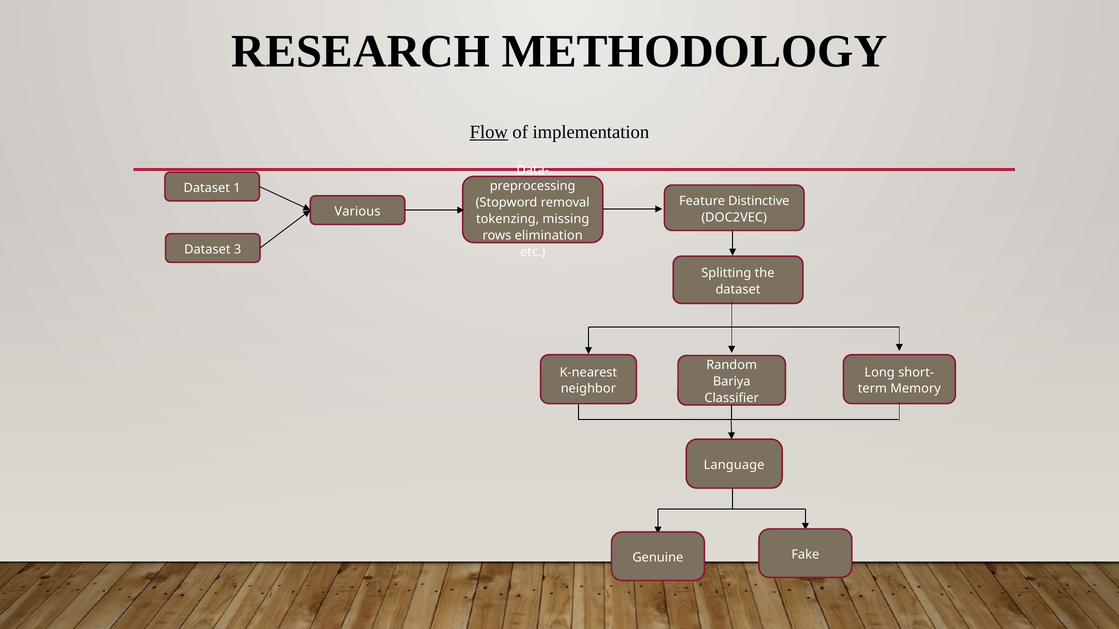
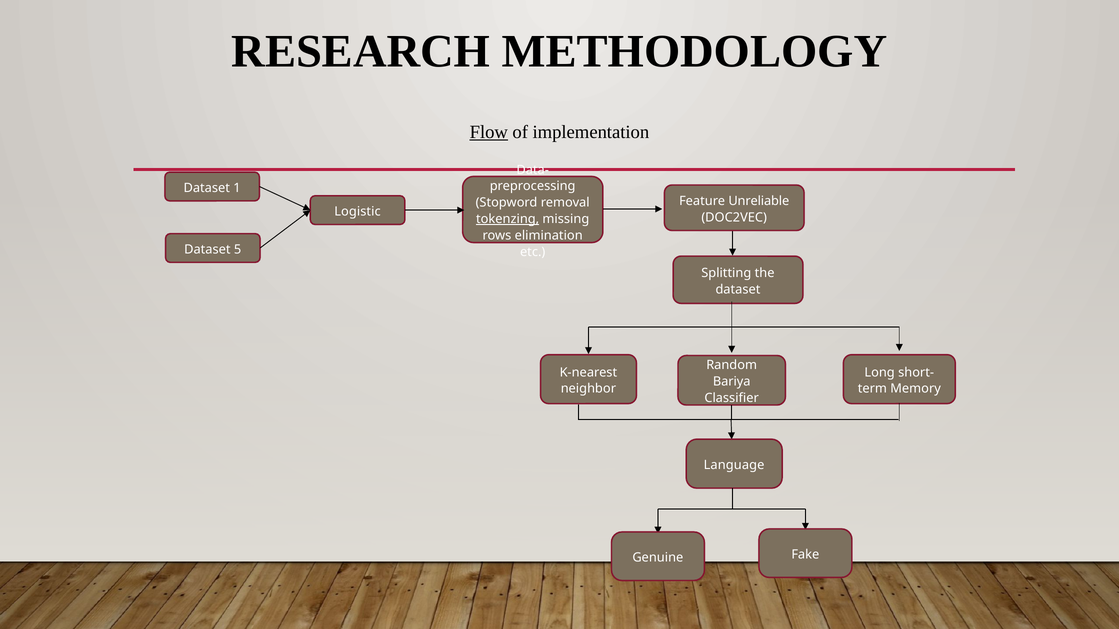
Distinctive: Distinctive -> Unreliable (759, 201)
Various: Various -> Logistic (358, 212)
tokenzing underline: none -> present (508, 219)
3: 3 -> 5 (238, 250)
